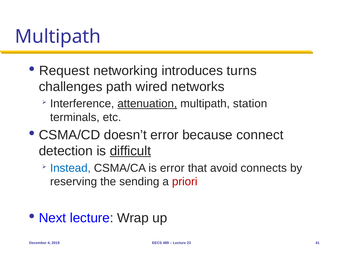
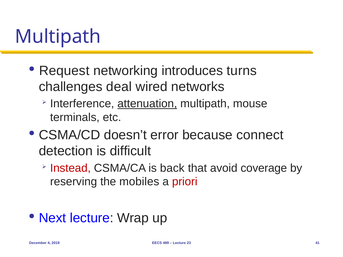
path: path -> deal (119, 87)
station: station -> mouse (250, 104)
difficult underline: present -> none (130, 151)
Instead colour: blue -> red (70, 168)
is error: error -> back (172, 168)
connects: connects -> coverage (264, 168)
sending: sending -> mobiles (139, 182)
